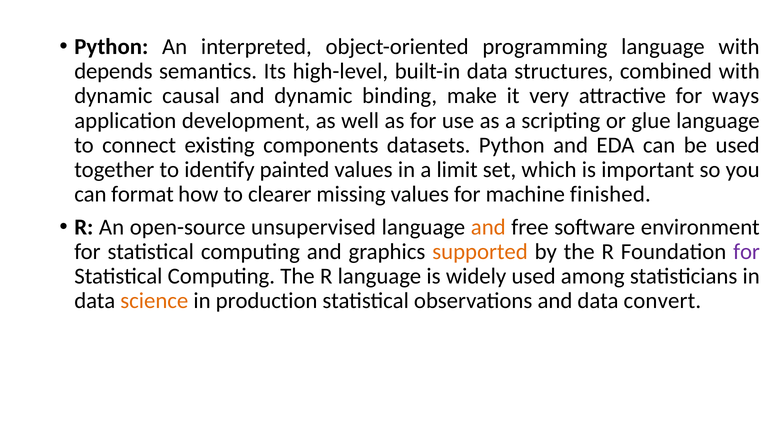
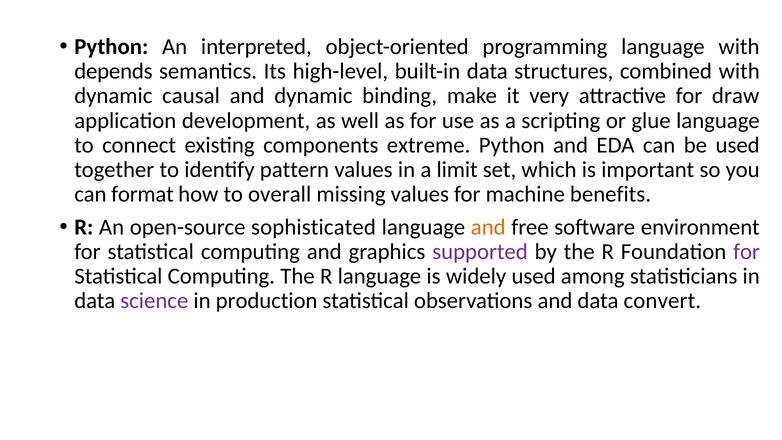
ways: ways -> draw (736, 96)
datasets: datasets -> extreme (429, 145)
painted: painted -> pattern (294, 170)
clearer: clearer -> overall (280, 194)
finished: finished -> benefits (610, 194)
unsupervised: unsupervised -> sophisticated (314, 227)
supported colour: orange -> purple (480, 252)
science colour: orange -> purple (154, 301)
